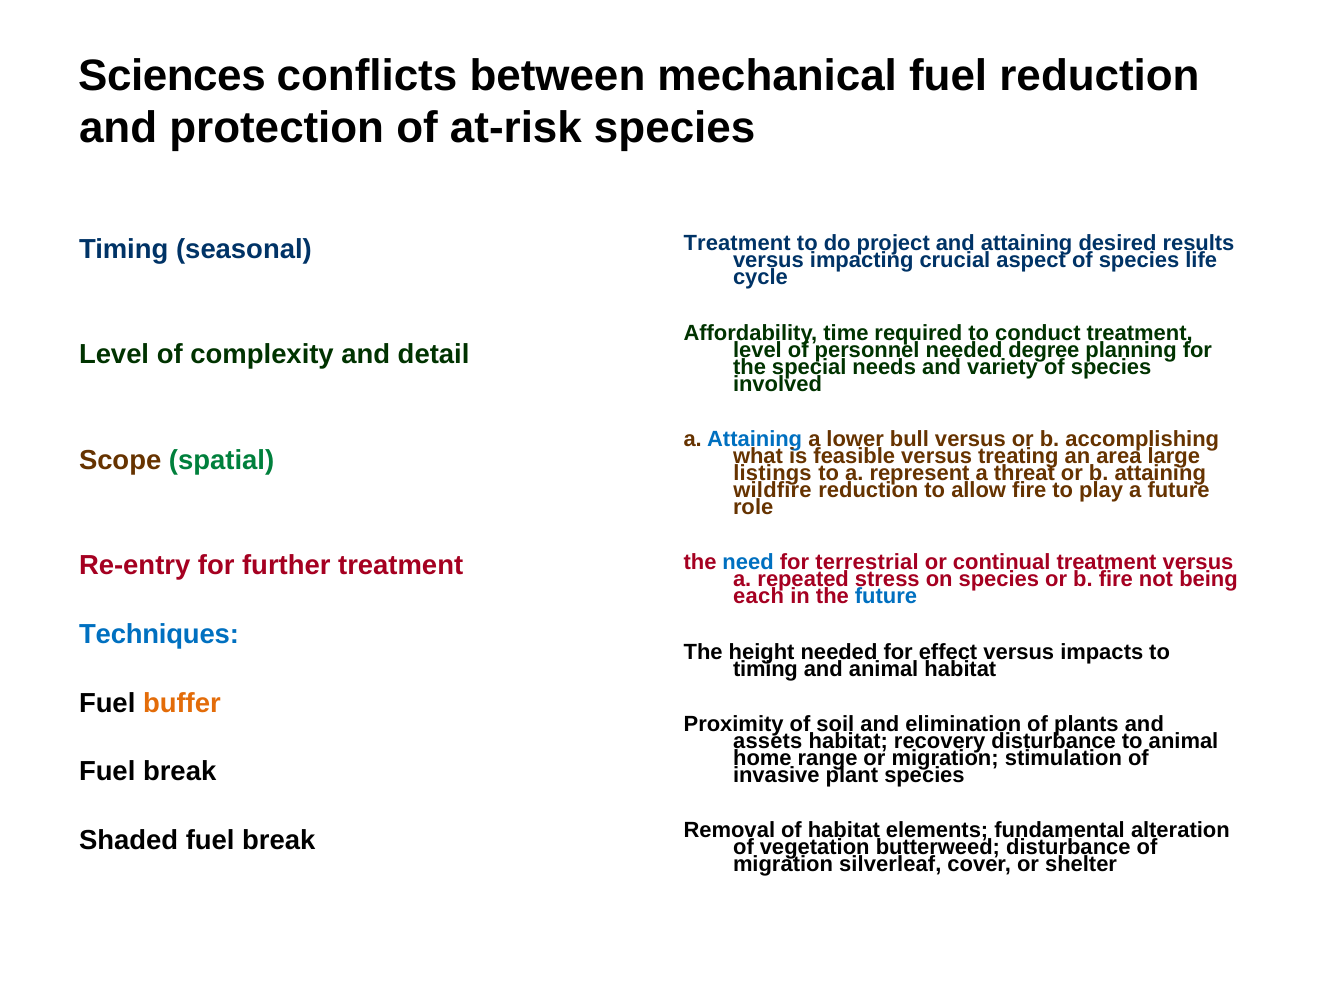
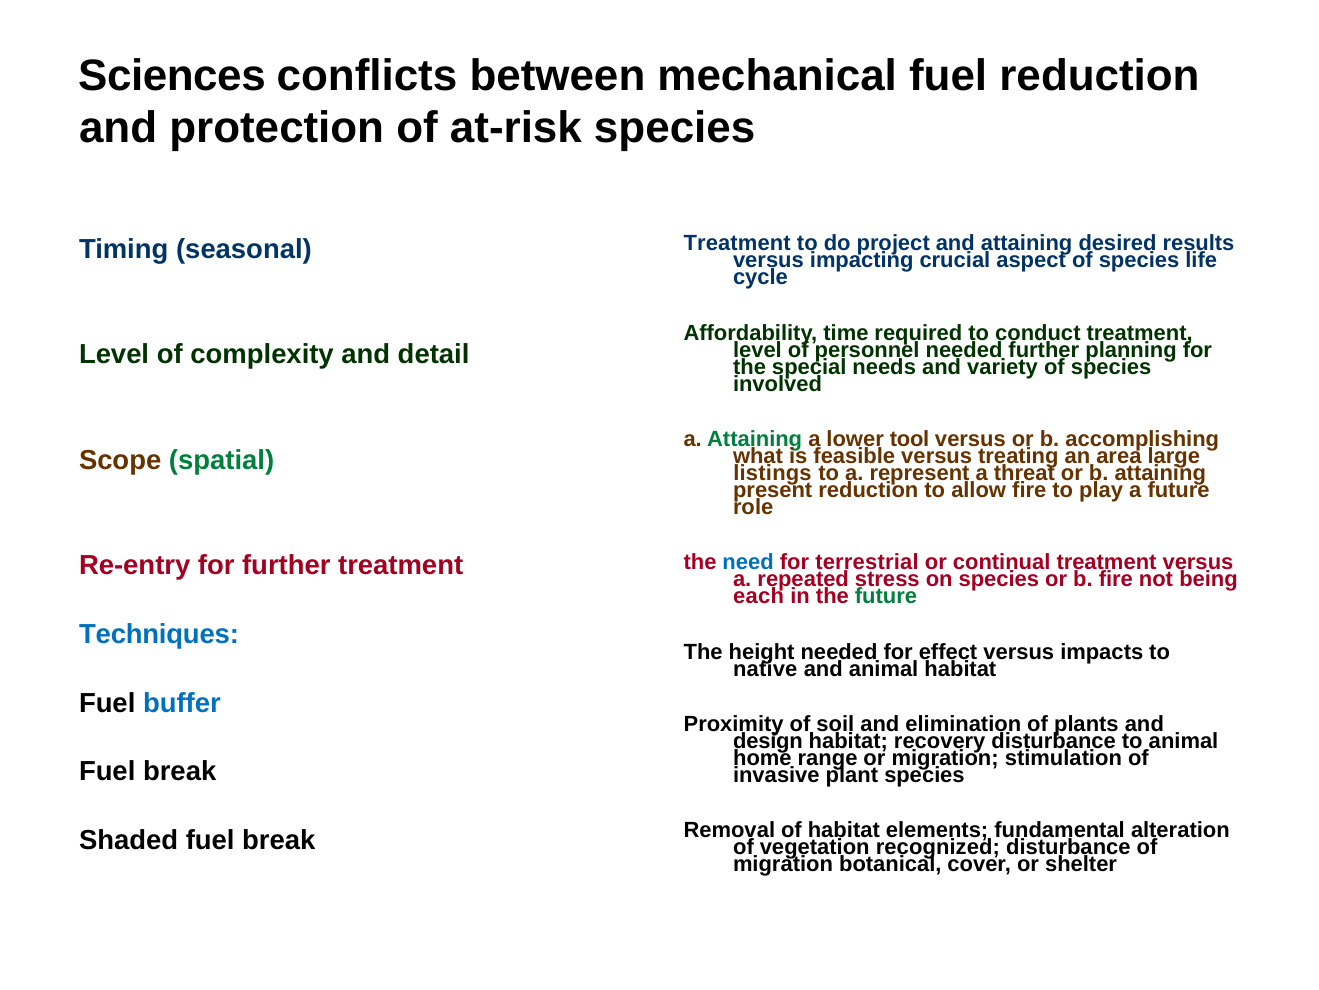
needed degree: degree -> further (1044, 350)
Attaining colour: blue -> green (755, 439)
bull: bull -> tool (910, 439)
wildfire: wildfire -> present (773, 490)
future colour: blue -> green (886, 596)
timing: timing -> native (765, 668)
buffer colour: orange -> blue (182, 703)
assets: assets -> design (768, 741)
butterweed: butterweed -> recognized (938, 847)
silverleaf: silverleaf -> botanical (890, 864)
